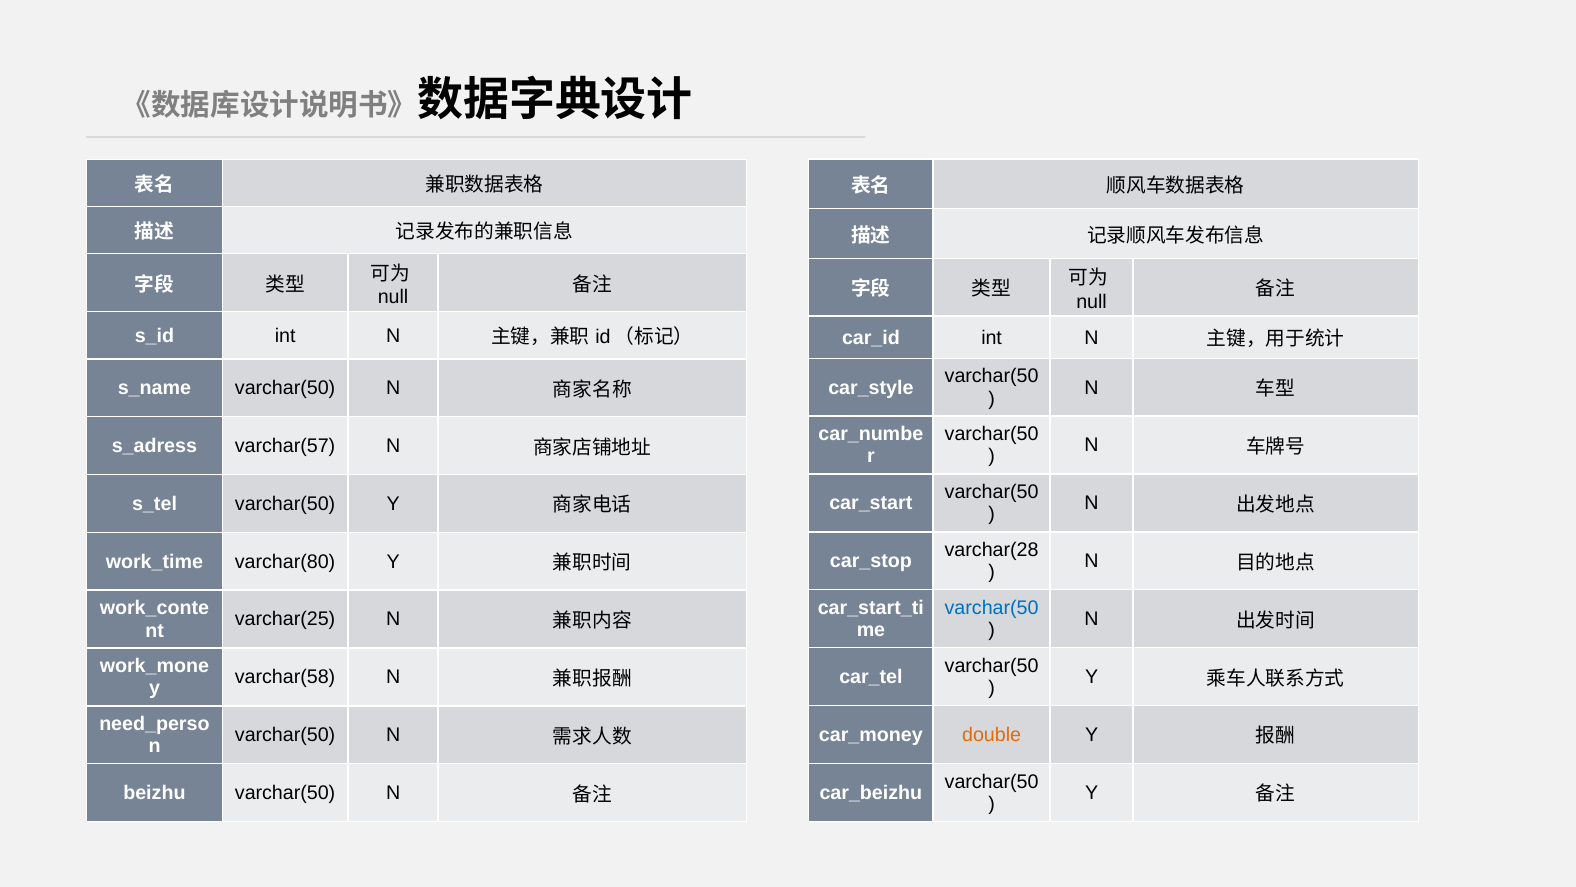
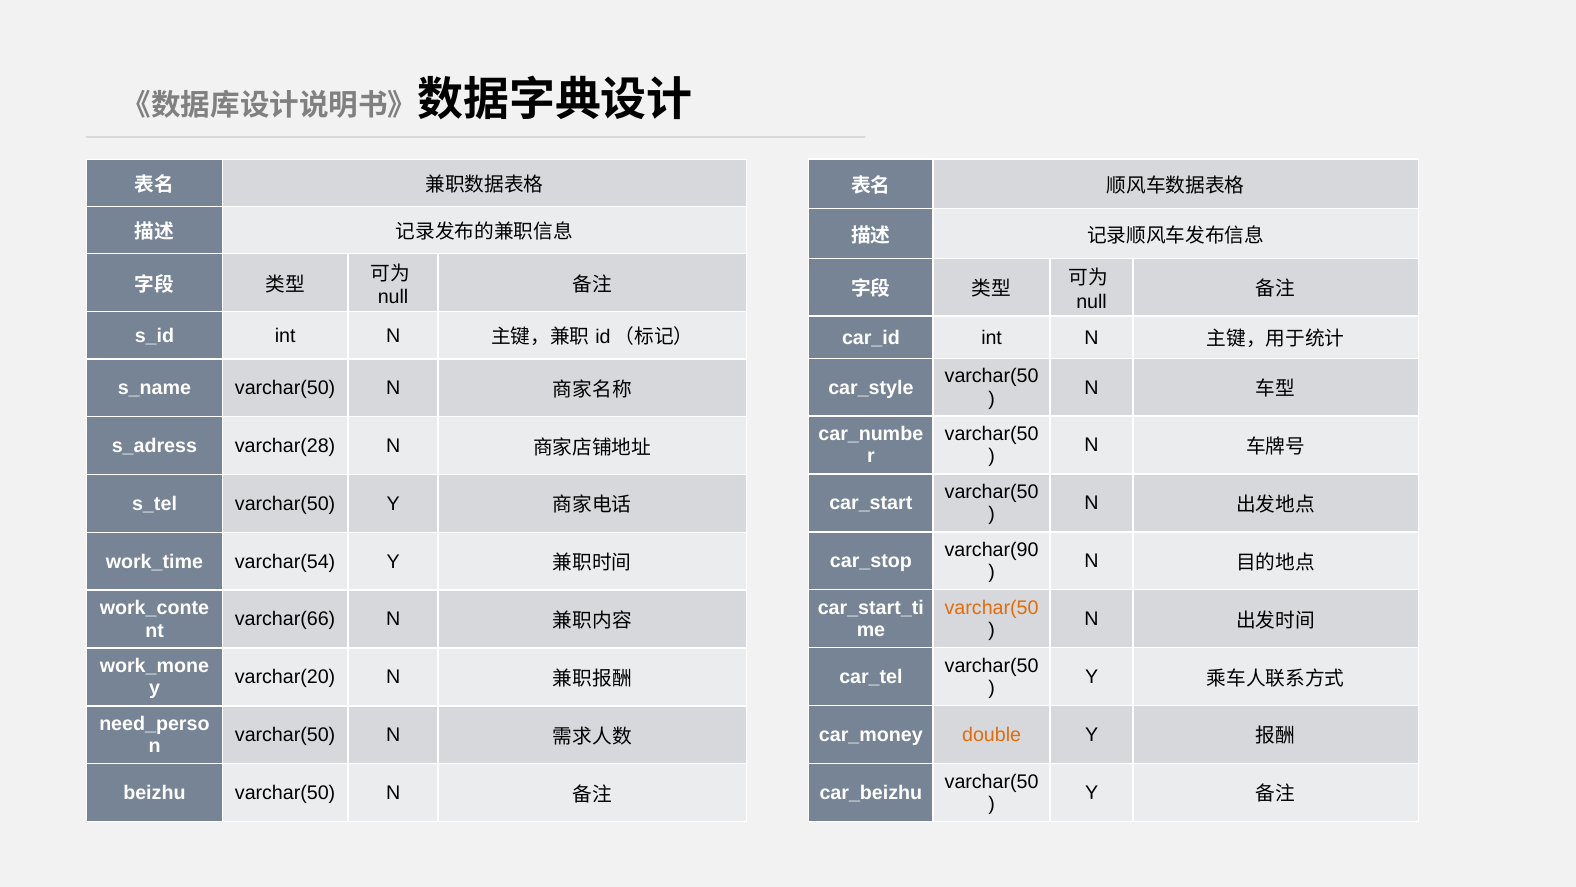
varchar(57: varchar(57 -> varchar(28 (285, 446)
varchar(28: varchar(28 -> varchar(90 (992, 550)
varchar(80: varchar(80 -> varchar(54 (285, 561)
varchar(50 colour: blue -> orange (992, 608)
varchar(25: varchar(25 -> varchar(66 (285, 619)
varchar(58: varchar(58 -> varchar(20 (285, 677)
